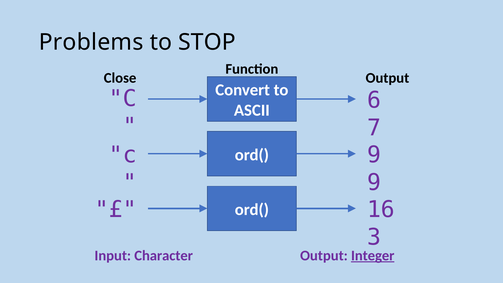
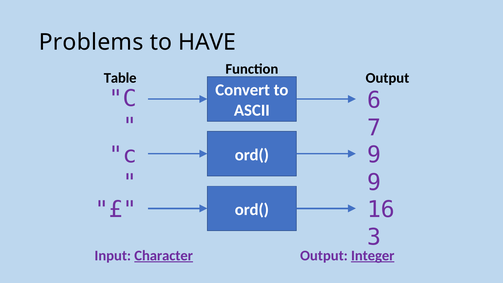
STOP: STOP -> HAVE (207, 42)
Close: Close -> Table (120, 78)
Character underline: none -> present (164, 256)
